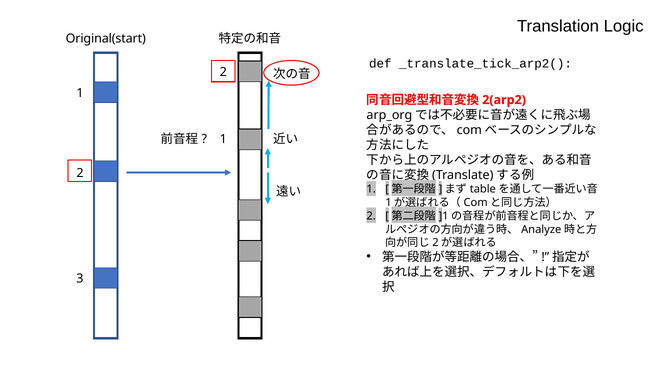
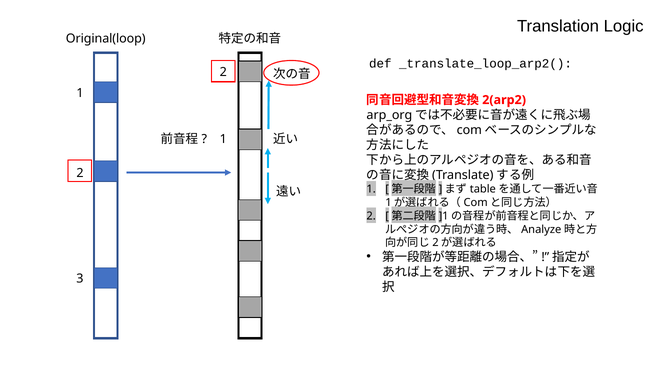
Original(start: Original(start -> Original(loop (106, 39)
_translate_tick_arp2(: _translate_tick_arp2( -> _translate_loop_arp2( (486, 64)
